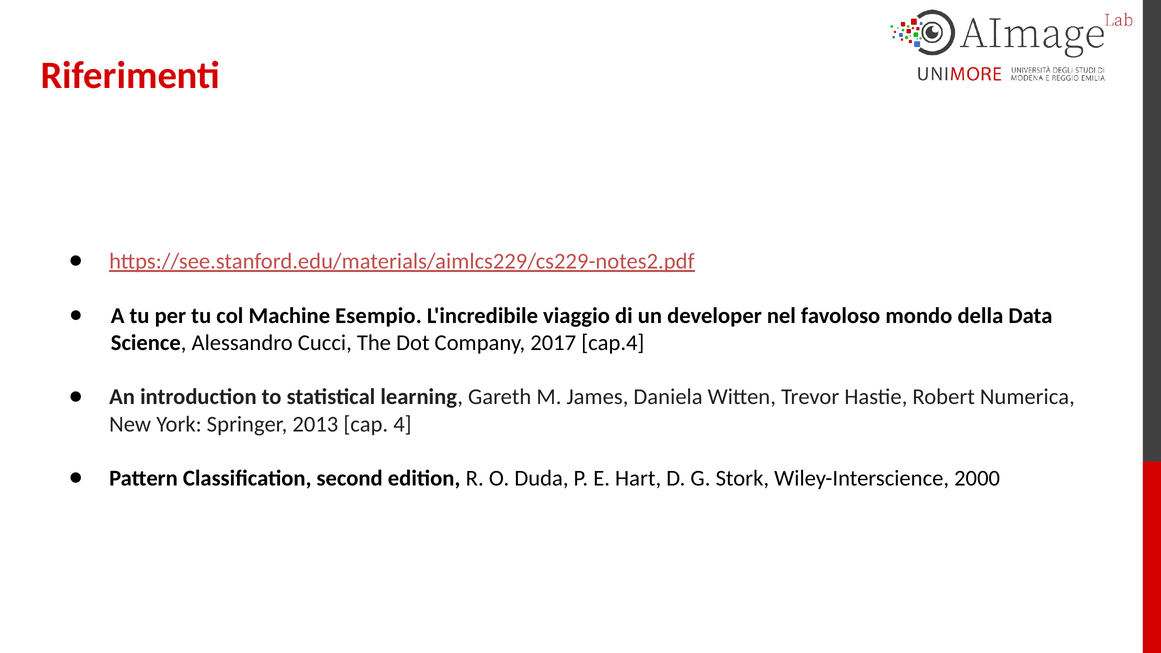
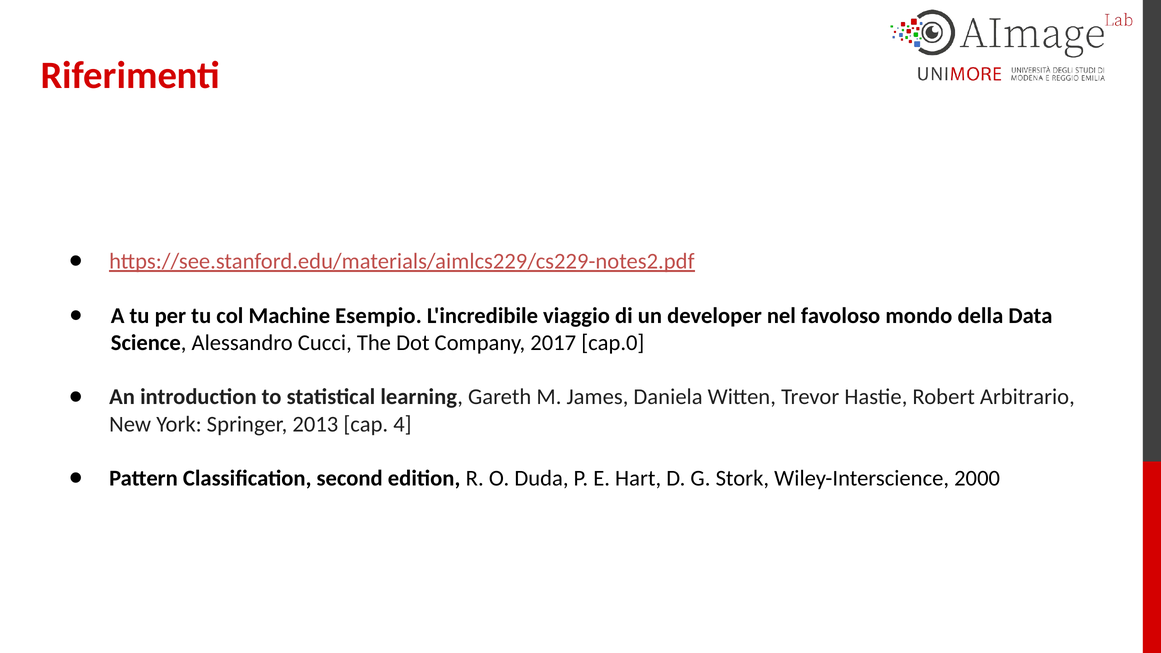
cap.4: cap.4 -> cap.0 (613, 343)
Numerica: Numerica -> Arbitrario (1027, 397)
